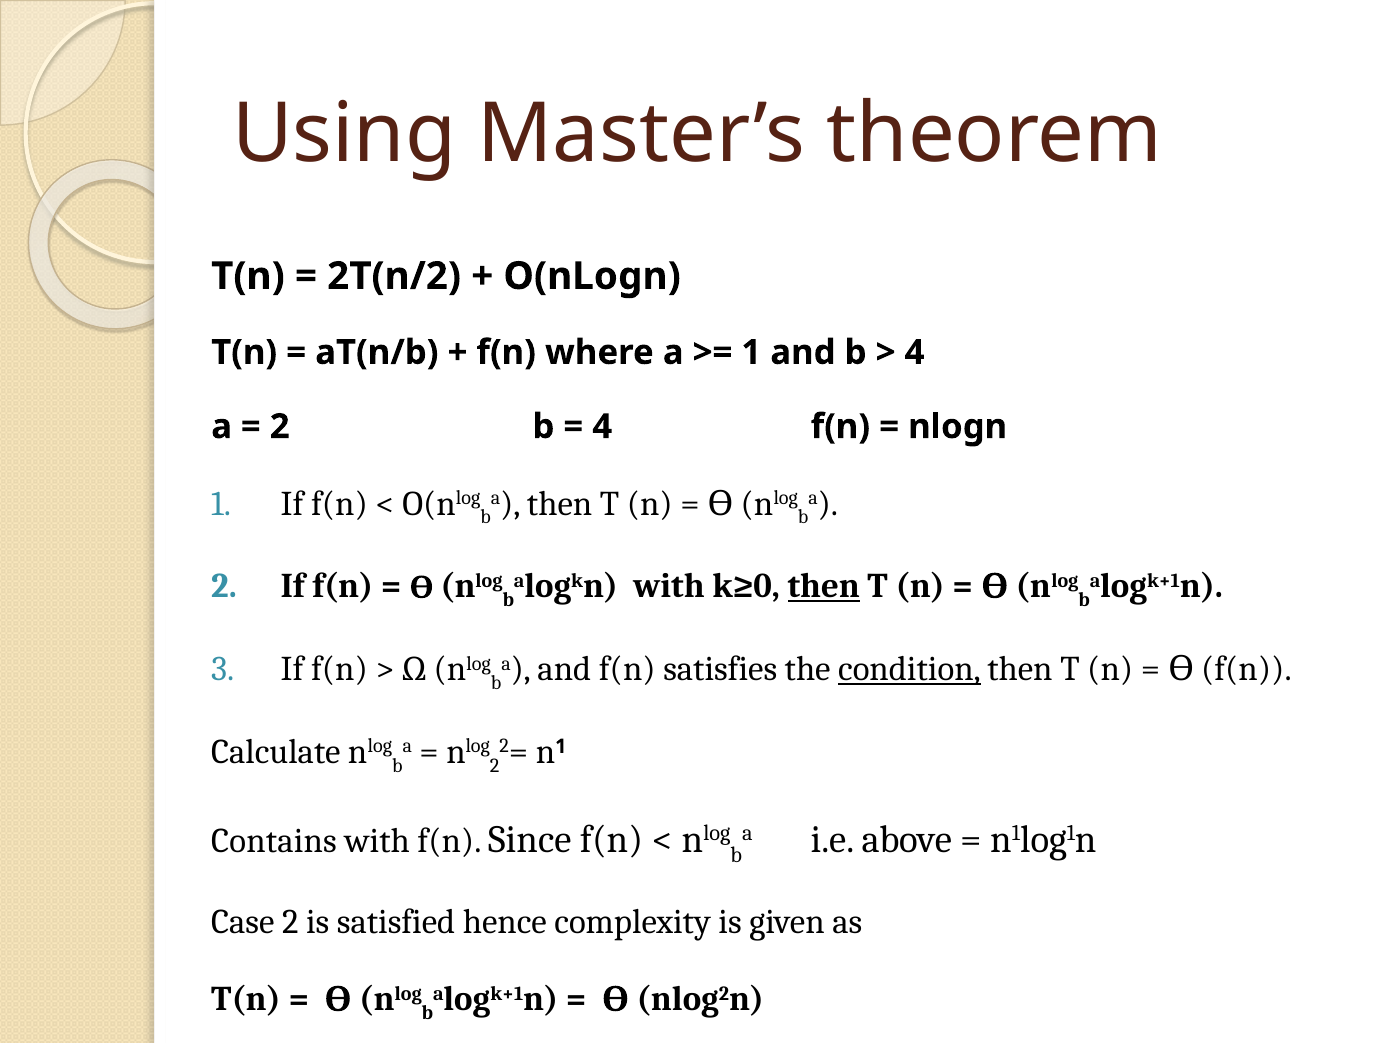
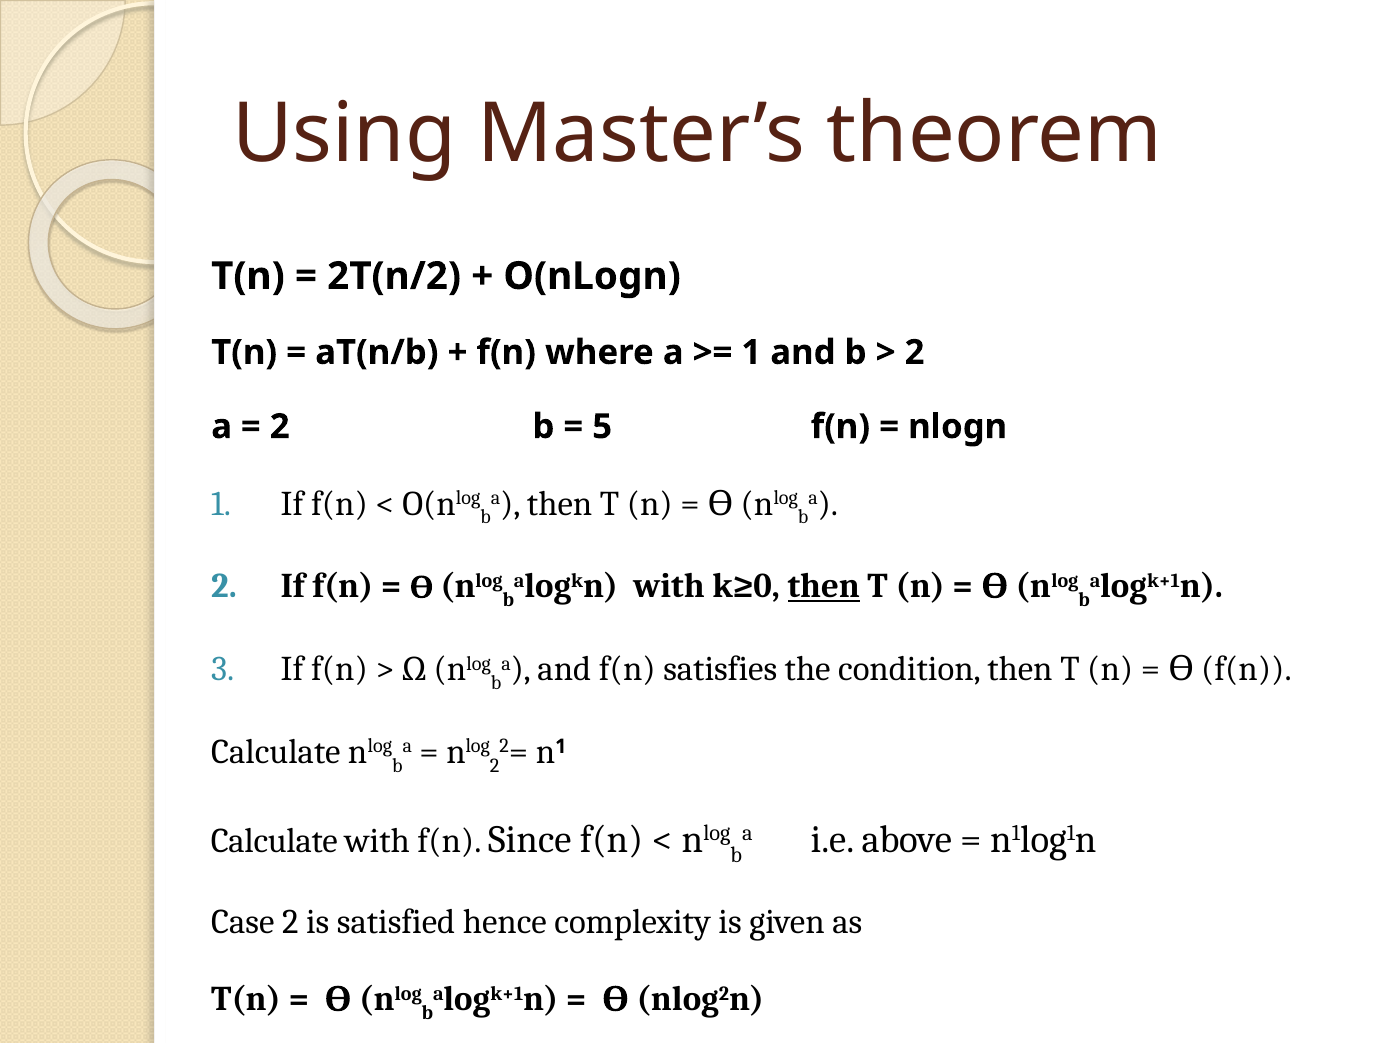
4: 4 -> 2 (915, 353)
4: 4 -> 5 (602, 427)
condition underline: present -> none (909, 669)
Contains: Contains -> Calculate (274, 841)
